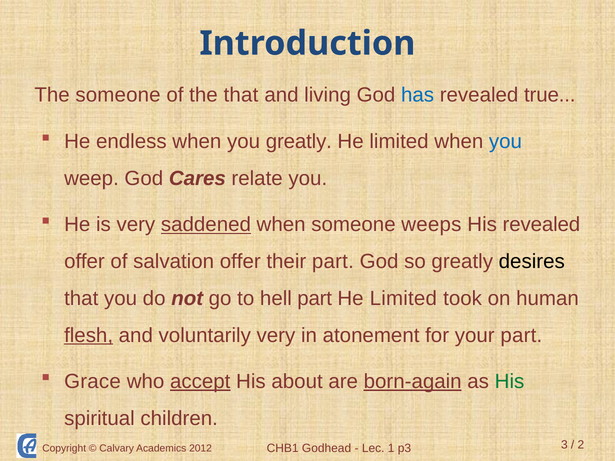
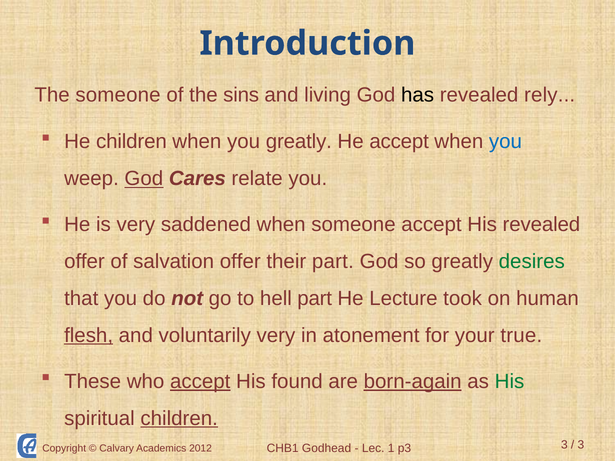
the that: that -> sins (241, 95)
has colour: blue -> black (418, 95)
true: true -> rely (550, 95)
He endless: endless -> children (131, 142)
limited: limited -> accept (399, 142)
God underline: none -> present (144, 179)
saddened underline: present -> none (206, 225)
someone weeps: weeps -> accept (431, 225)
desires colour: black -> green (532, 262)
Limited: Limited -> Lecture (403, 299)
your part: part -> true (521, 336)
Grace: Grace -> These (93, 382)
about: about -> found (297, 382)
children underline: none -> present (179, 419)
2: 2 -> 3 (581, 445)
